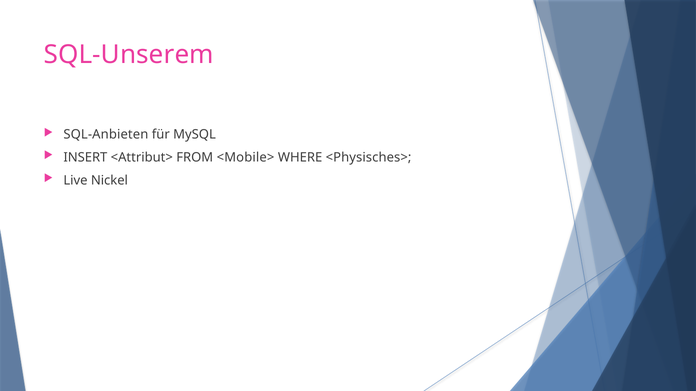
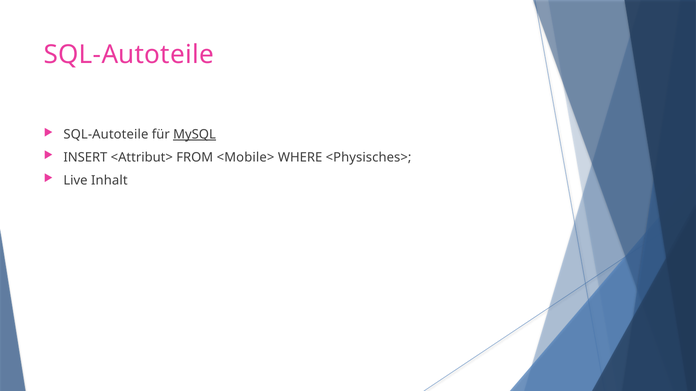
SQL-Unserem: SQL-Unserem -> SQL-Autoteile (129, 55)
SQL-Anbieten: SQL-Anbieten -> SQL-Autoteile (106, 135)
MySQL underline: none -> present (195, 135)
Nickel: Nickel -> Inhalt (109, 180)
